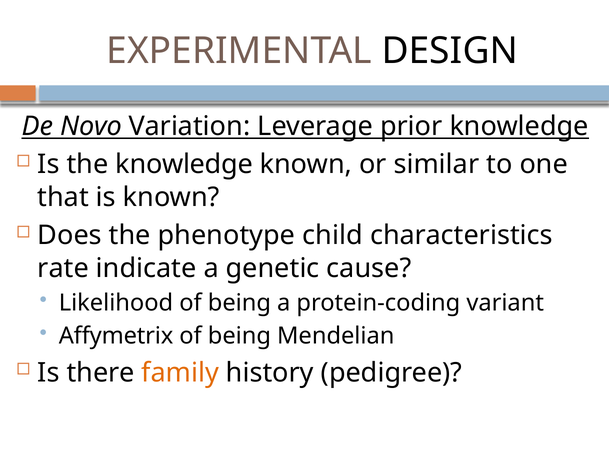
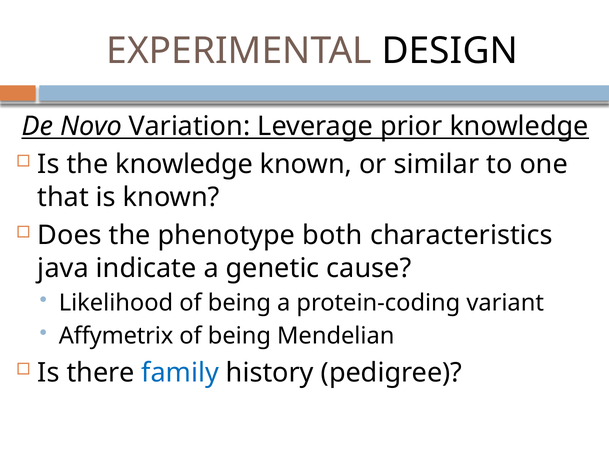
child: child -> both (332, 235)
rate: rate -> java (63, 268)
family colour: orange -> blue (180, 372)
